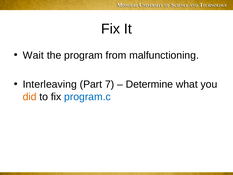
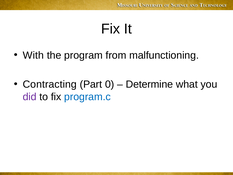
Wait: Wait -> With (33, 55)
Interleaving: Interleaving -> Contracting (50, 84)
7: 7 -> 0 (110, 84)
did colour: orange -> purple (30, 97)
